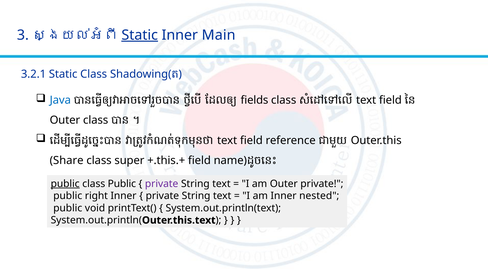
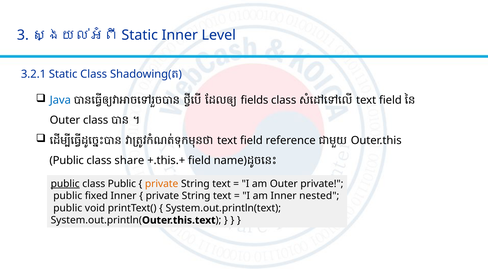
Static underline: present -> none (140, 35)
Main: Main -> Level (219, 35)
Share: Share -> Public (67, 161)
super: super -> share (129, 161)
private colour: purple -> orange (162, 184)
right: right -> fixed (96, 196)
